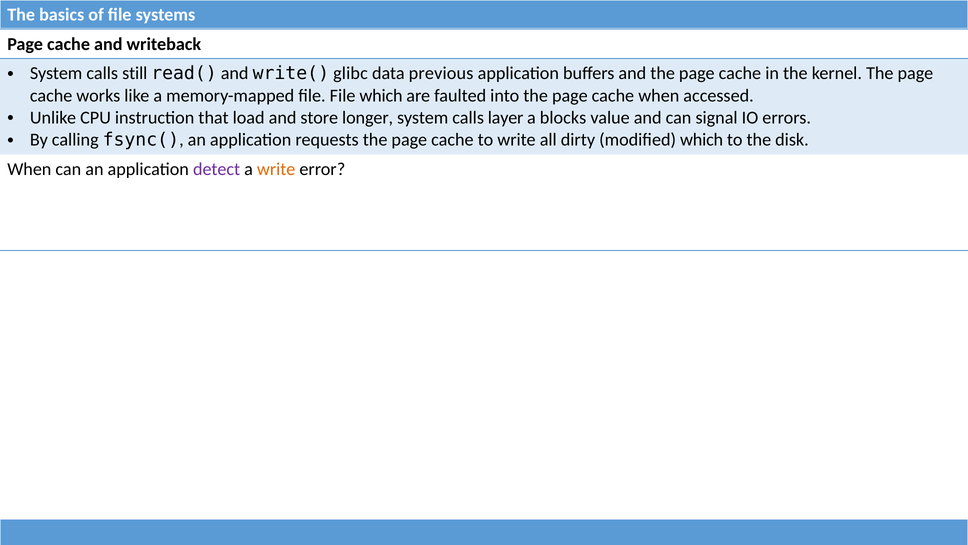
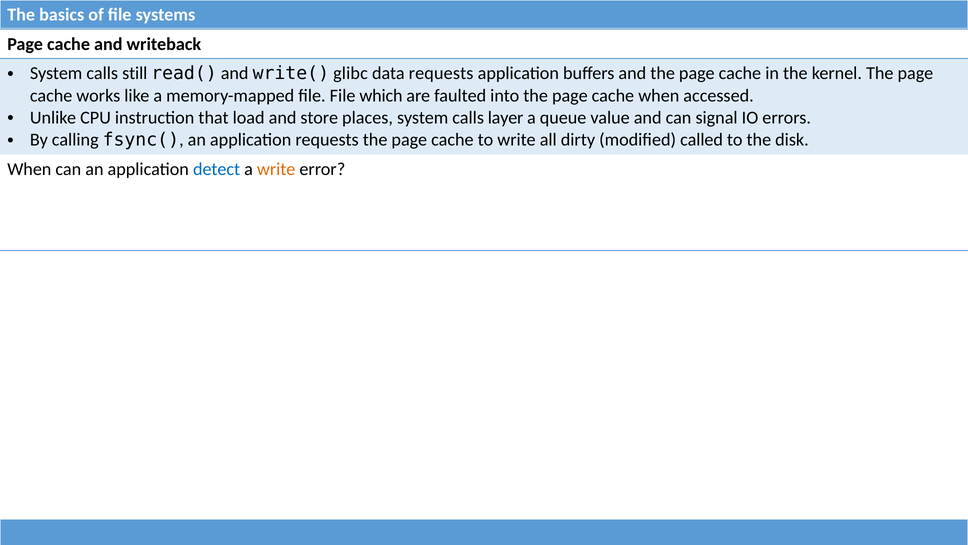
data previous: previous -> requests (441, 73)
longer: longer -> places (368, 118)
blocks: blocks -> queue (563, 118)
modified which: which -> called (702, 140)
detect colour: purple -> blue (217, 169)
